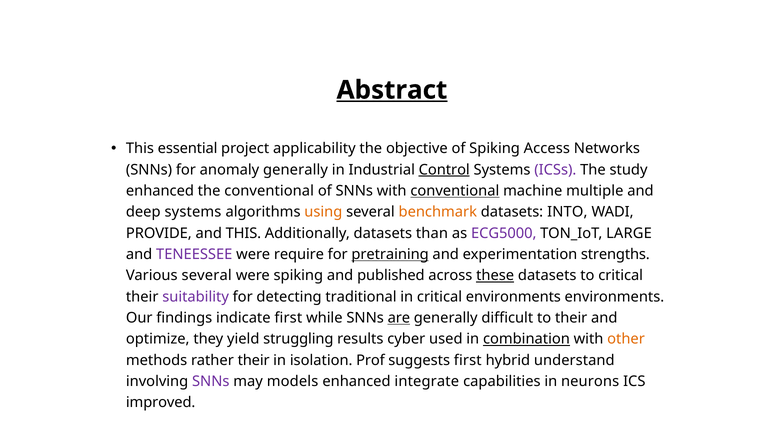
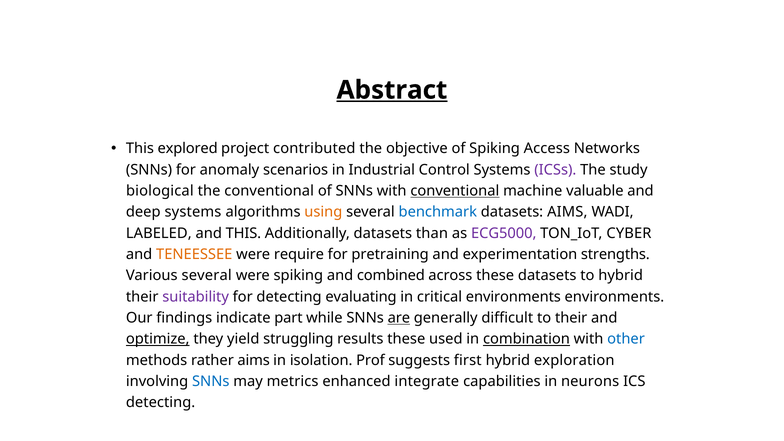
essential: essential -> explored (188, 149)
applicability: applicability -> contributed (314, 149)
anomaly generally: generally -> scenarios (296, 170)
Control underline: present -> none (444, 170)
enhanced: enhanced -> biological (160, 191)
multiple: multiple -> valuable (595, 191)
benchmark colour: orange -> blue (438, 212)
datasets INTO: INTO -> AIMS (567, 212)
PROVIDE: PROVIDE -> LABELED (159, 233)
LARGE: LARGE -> CYBER (629, 233)
TENEESSEE colour: purple -> orange (194, 254)
pretraining underline: present -> none (390, 254)
published: published -> combined (391, 276)
these underline: present -> none (495, 276)
to critical: critical -> hybrid (621, 276)
traditional: traditional -> evaluating (361, 297)
indicate first: first -> part (288, 318)
optimize underline: none -> present (158, 339)
results cyber: cyber -> these (406, 339)
other colour: orange -> blue (626, 339)
rather their: their -> aims (254, 360)
understand: understand -> exploration (574, 360)
SNNs colour: purple -> blue (211, 381)
models: models -> metrics (293, 381)
improved: improved -> detecting (161, 403)
